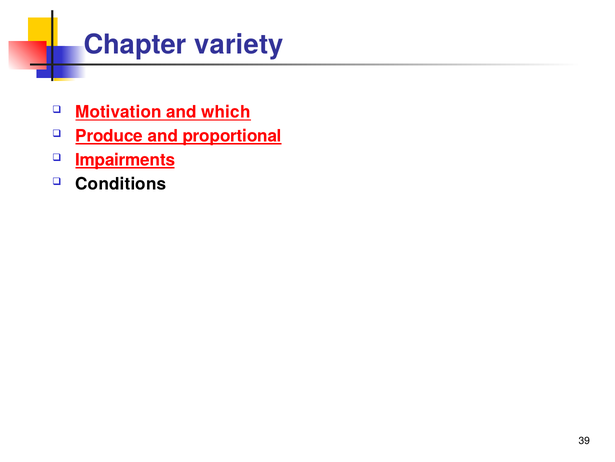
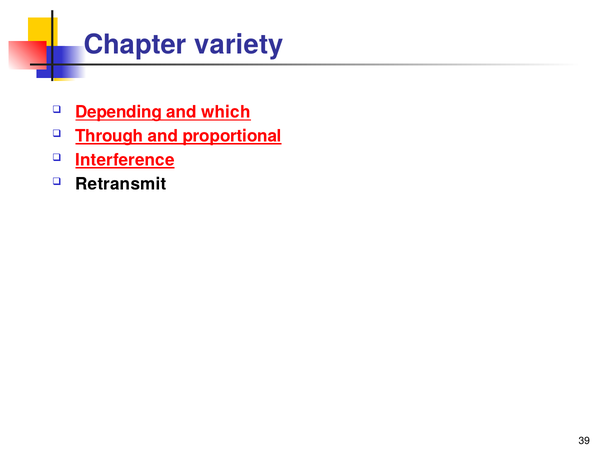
Motivation: Motivation -> Depending (119, 112)
Produce: Produce -> Through (109, 136)
Impairments: Impairments -> Interference (125, 160)
Conditions: Conditions -> Retransmit (121, 184)
